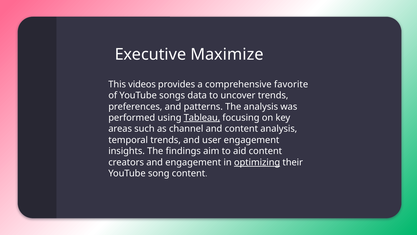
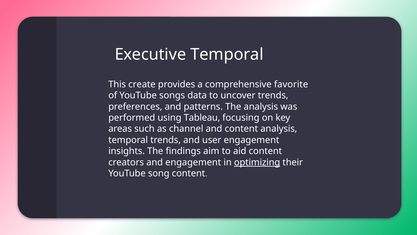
Executive Maximize: Maximize -> Temporal (227, 54)
videos: videos -> create (142, 84)
Tableau underline: present -> none (202, 118)
